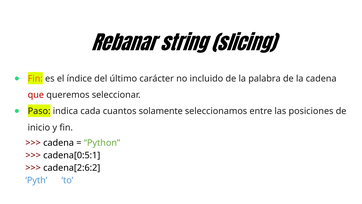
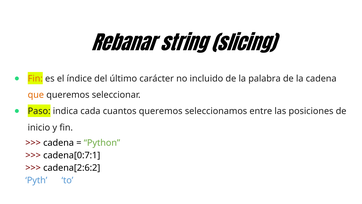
que colour: red -> orange (36, 95)
cuantos solamente: solamente -> queremos (161, 111)
cadena[0:5:1: cadena[0:5:1 -> cadena[0:7:1 (72, 155)
